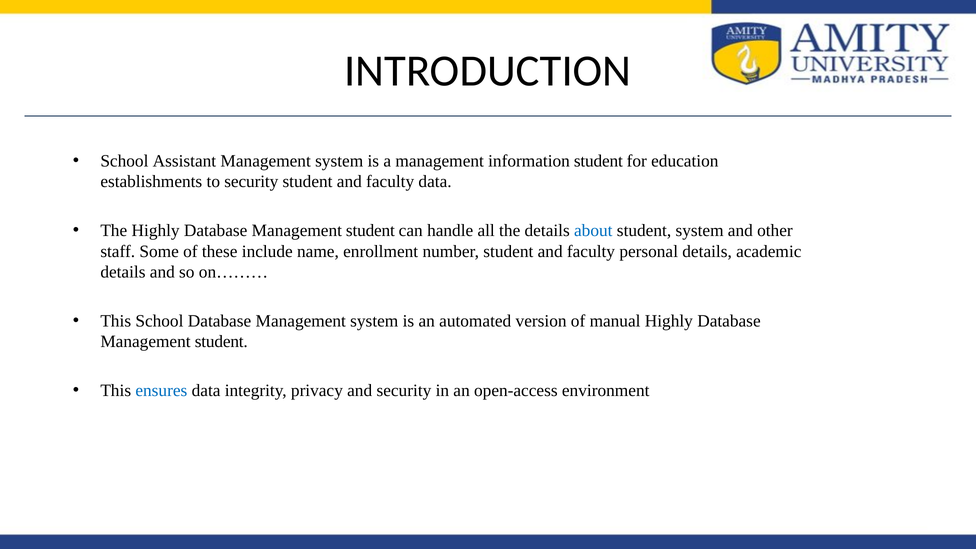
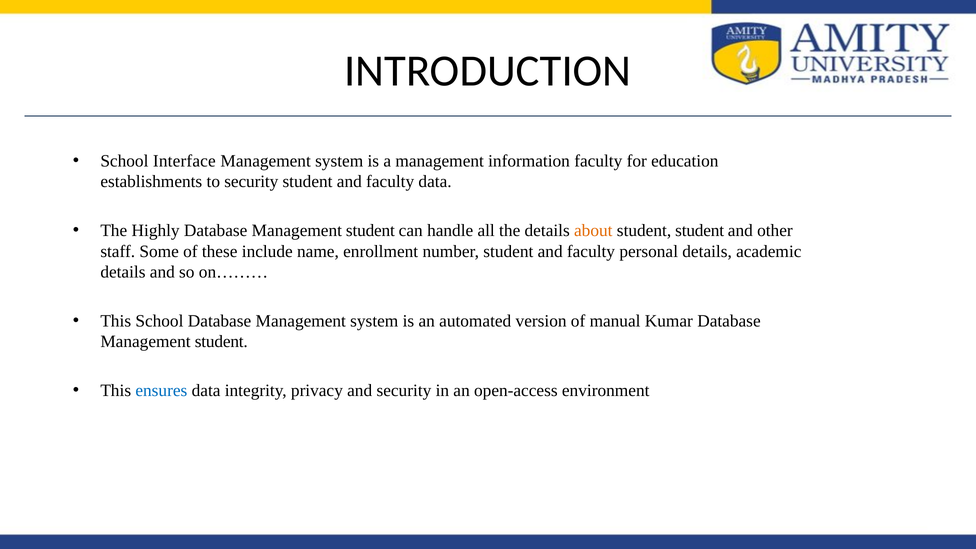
Assistant: Assistant -> Interface (184, 161)
information student: student -> faculty (598, 161)
about colour: blue -> orange (593, 231)
student system: system -> student (700, 231)
manual Highly: Highly -> Kumar (669, 321)
